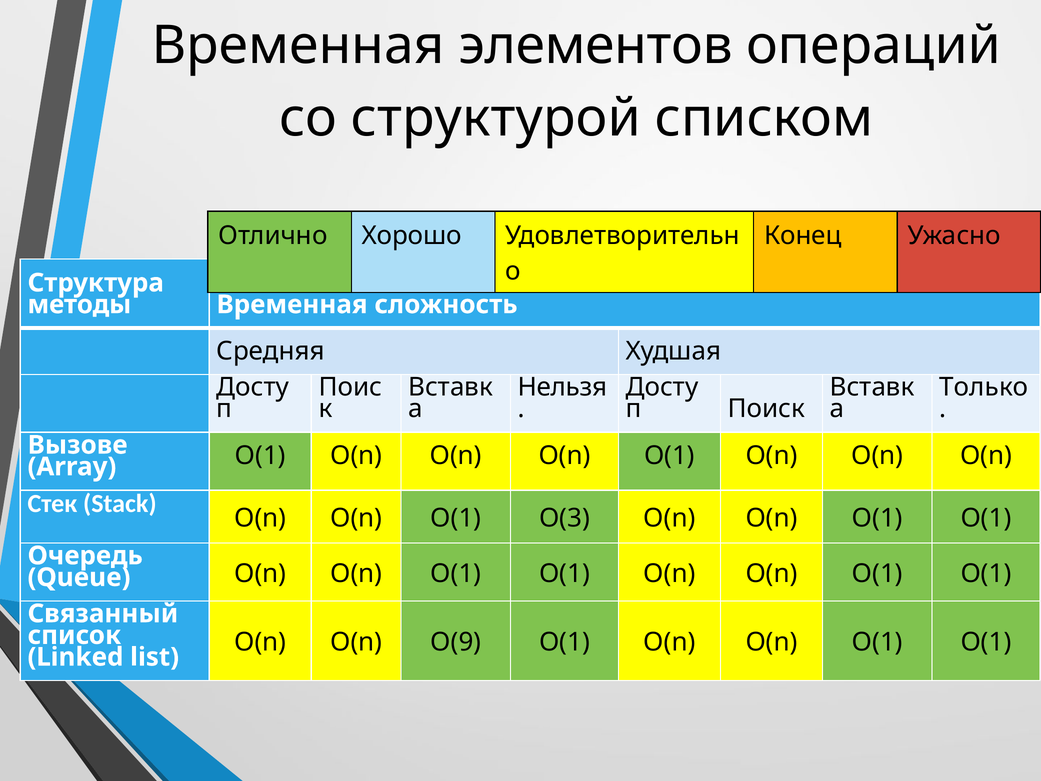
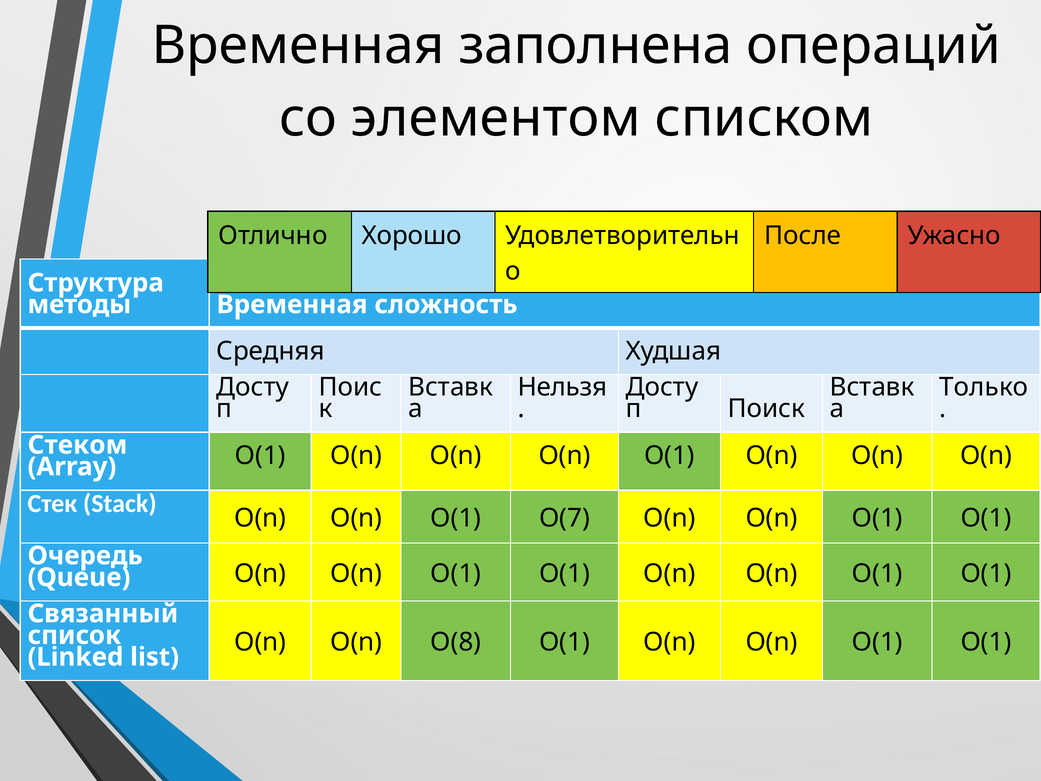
элементов: элементов -> заполнена (596, 45)
структурой: структурой -> элементом (496, 118)
Конец: Конец -> После (803, 235)
Вызове: Вызове -> Стеком (78, 445)
O(3: O(3 -> O(7 (565, 518)
O(9: O(9 -> O(8 (456, 642)
